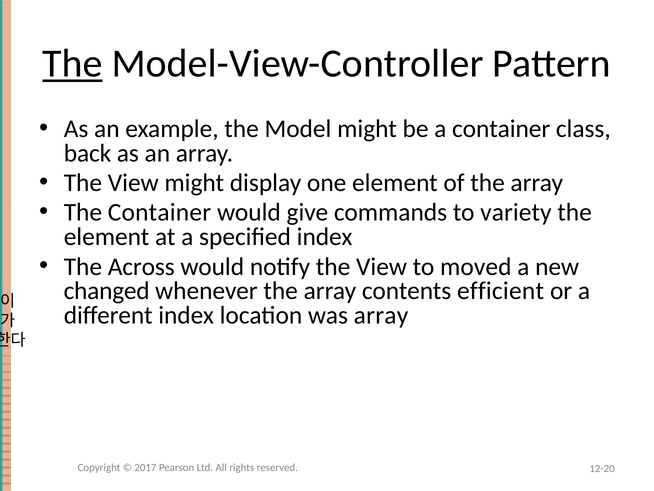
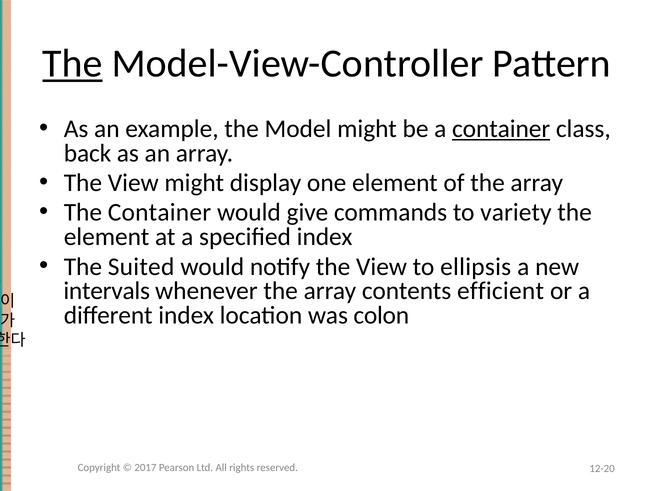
container underline: none -> present (501, 129)
Across: Across -> Suited (141, 266)
moved: moved -> ellipsis (476, 266)
changed: changed -> intervals (107, 291)
was array: array -> colon (381, 315)
